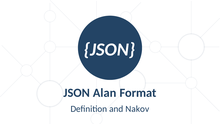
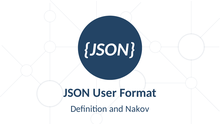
Alan: Alan -> User (105, 93)
